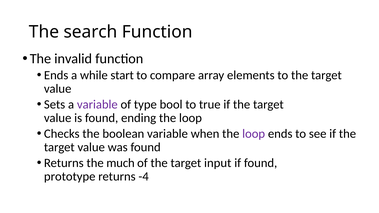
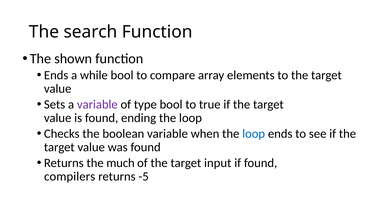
invalid: invalid -> shown (73, 59)
while start: start -> bool (122, 75)
loop colour: purple -> blue (254, 134)
prototype: prototype -> compilers (70, 177)
-4: -4 -> -5 (144, 177)
